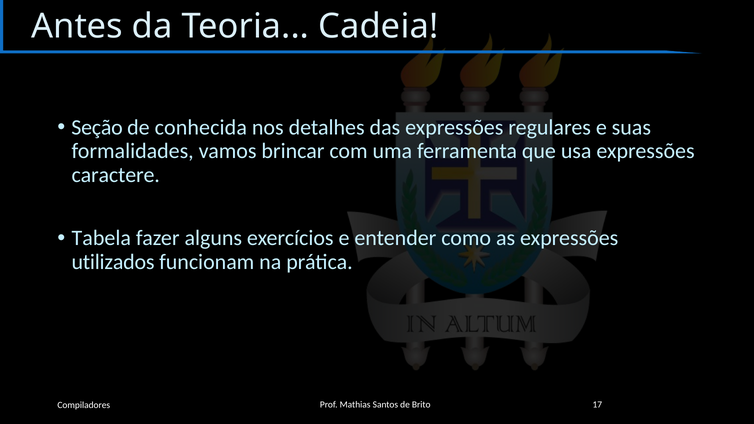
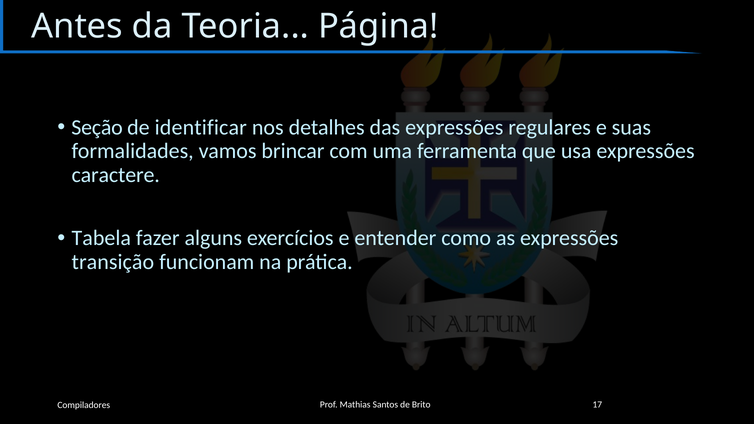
Cadeia: Cadeia -> Página (378, 26)
conhecida: conhecida -> identificar (201, 127)
utilizados: utilizados -> transição (113, 262)
